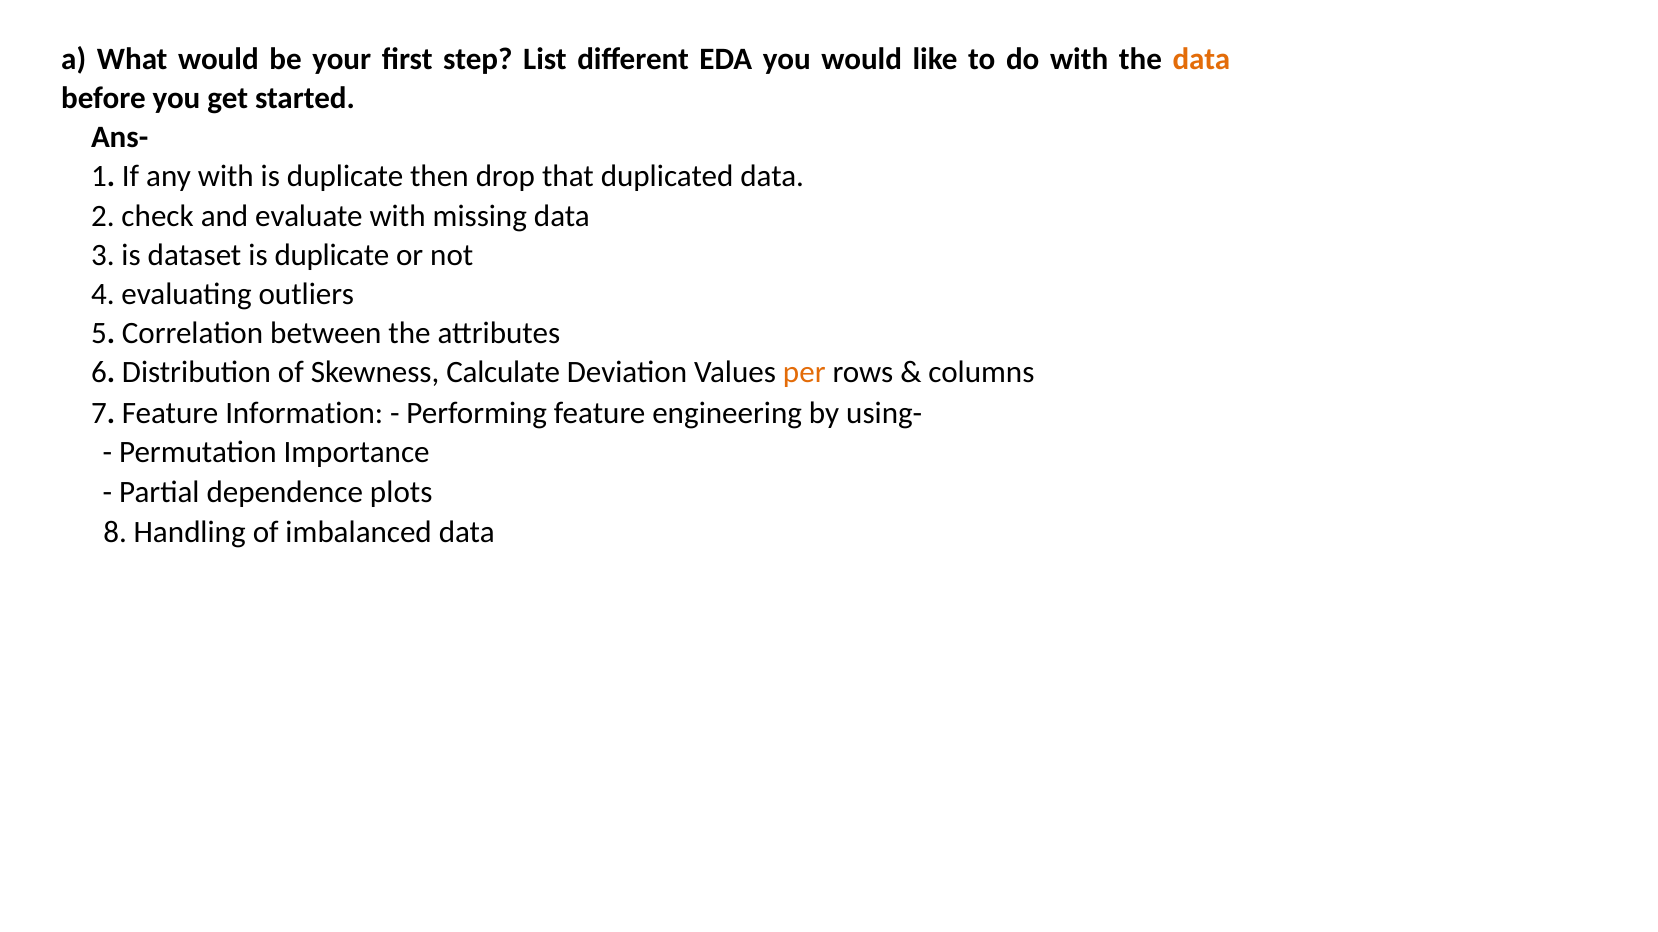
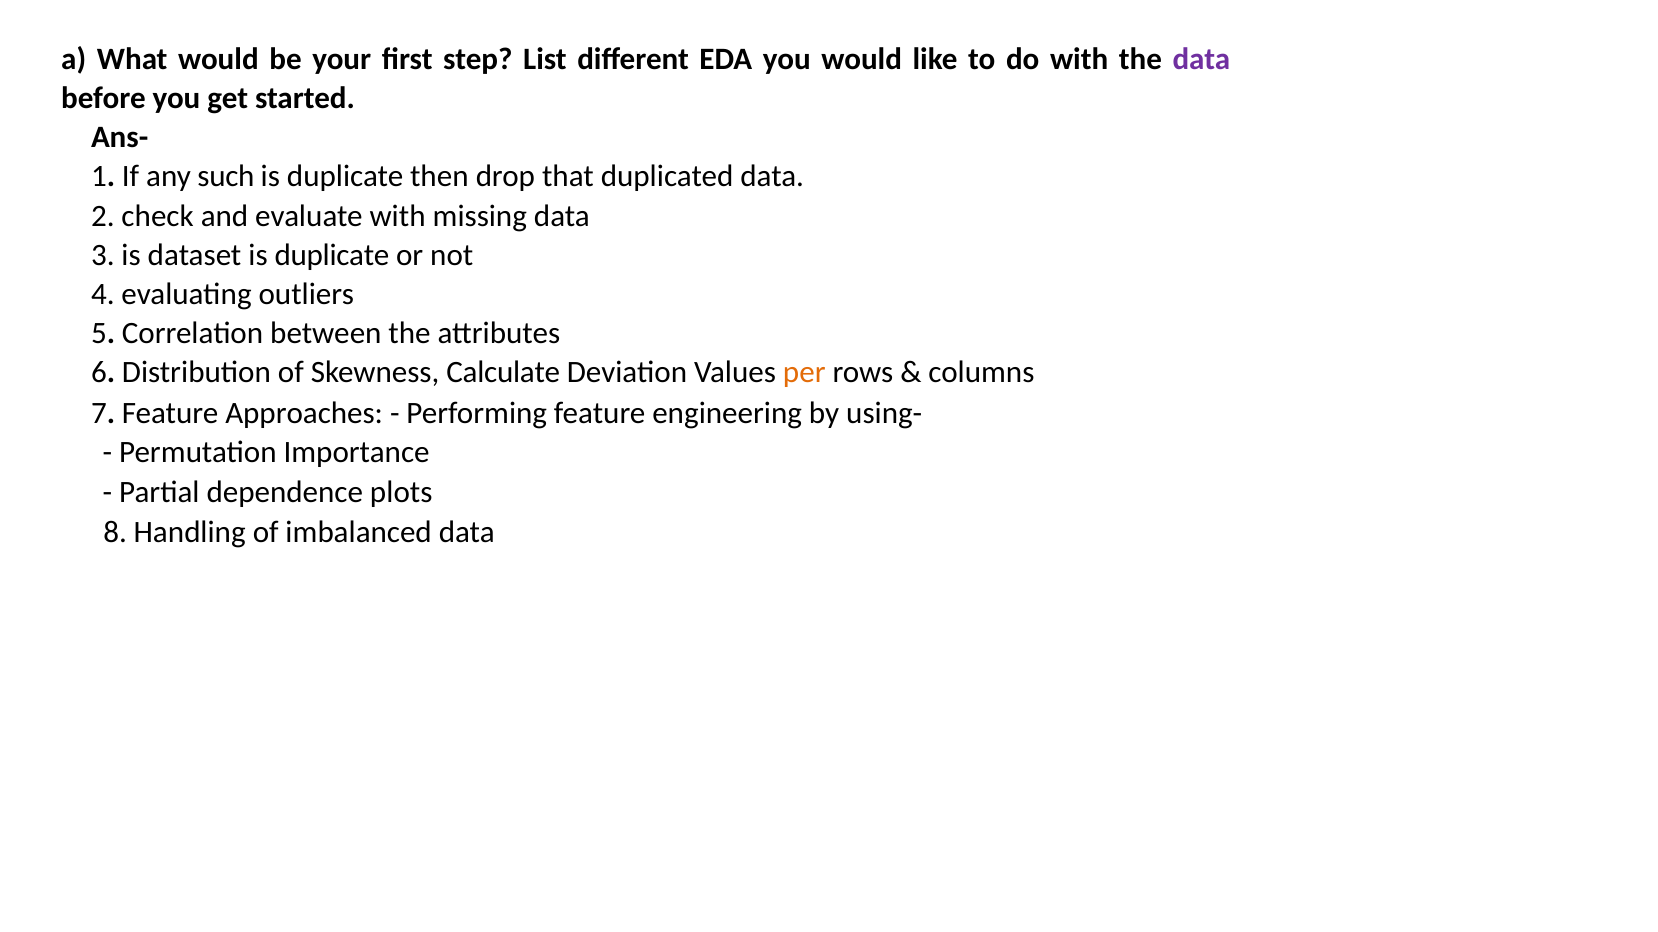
data colour: orange -> purple (1201, 60)
any with: with -> such (226, 177)
Information: Information -> Approaches (304, 413)
